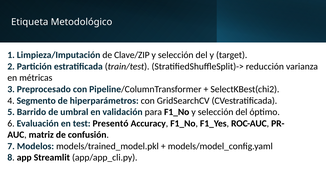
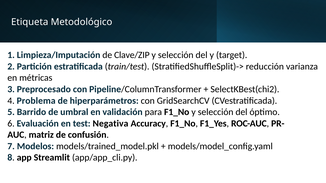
Segmento: Segmento -> Problema (36, 101)
Presentó: Presentó -> Negativa (111, 124)
